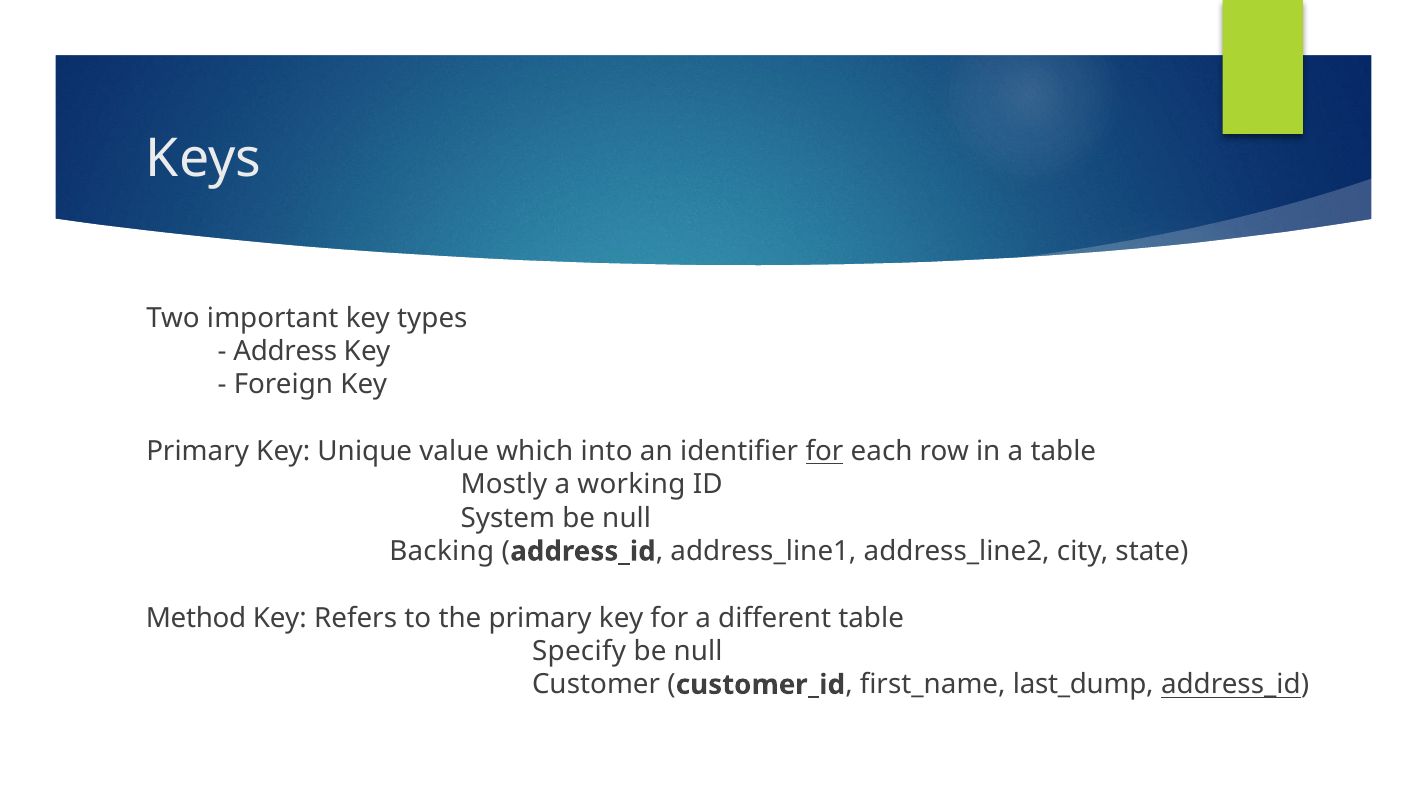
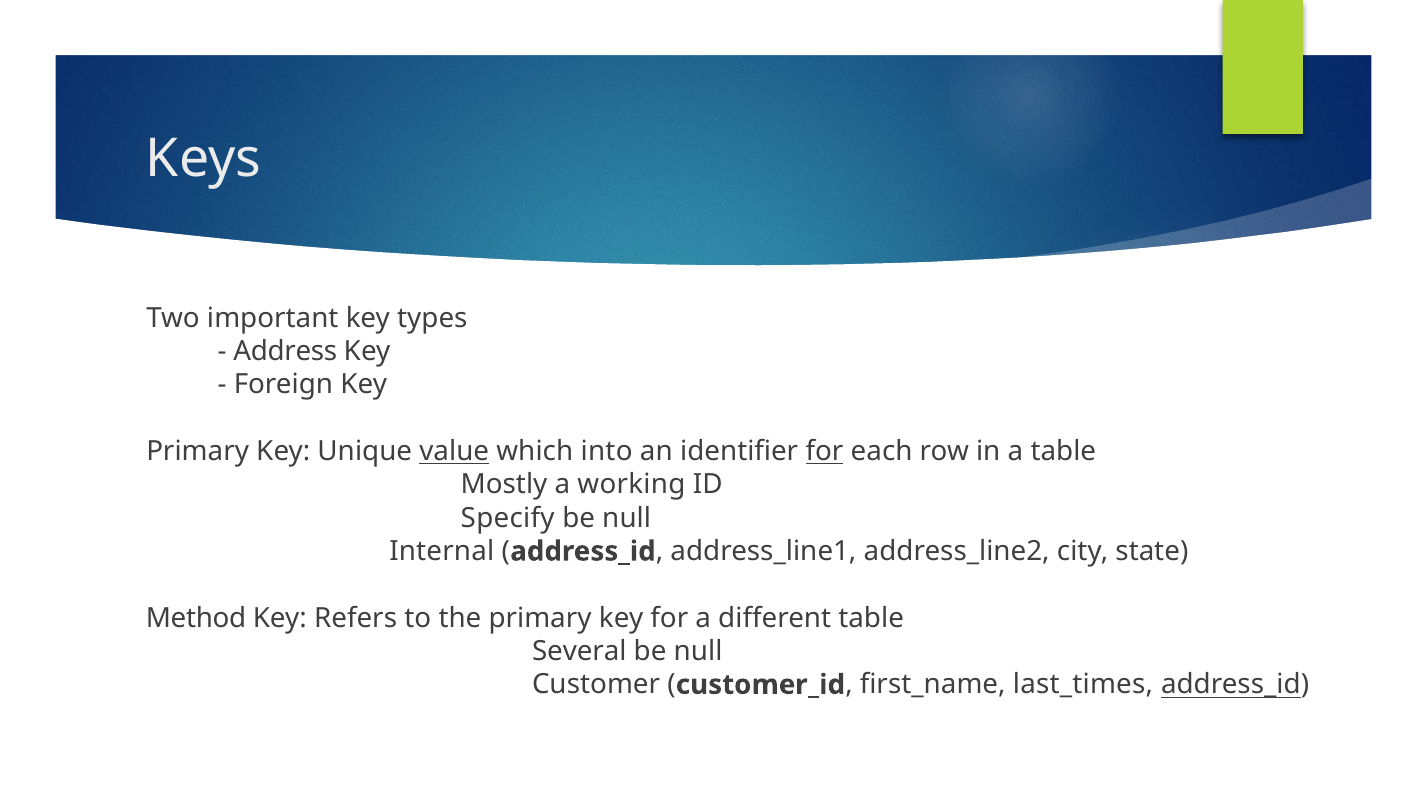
value underline: none -> present (454, 452)
System: System -> Specify (508, 518)
Backing: Backing -> Internal (442, 552)
Specify: Specify -> Several (579, 652)
last_dump: last_dump -> last_times (1083, 685)
